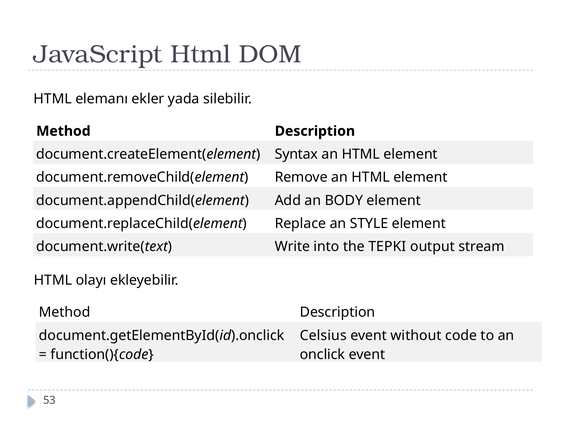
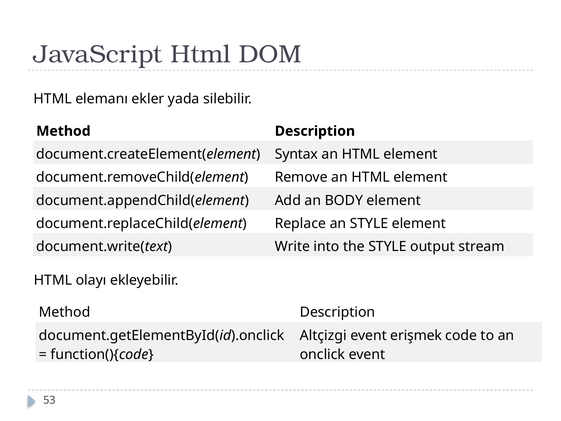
the TEPKI: TEPKI -> STYLE (387, 246)
Celsius: Celsius -> Altçizgi (323, 335)
without: without -> erişmek (416, 335)
